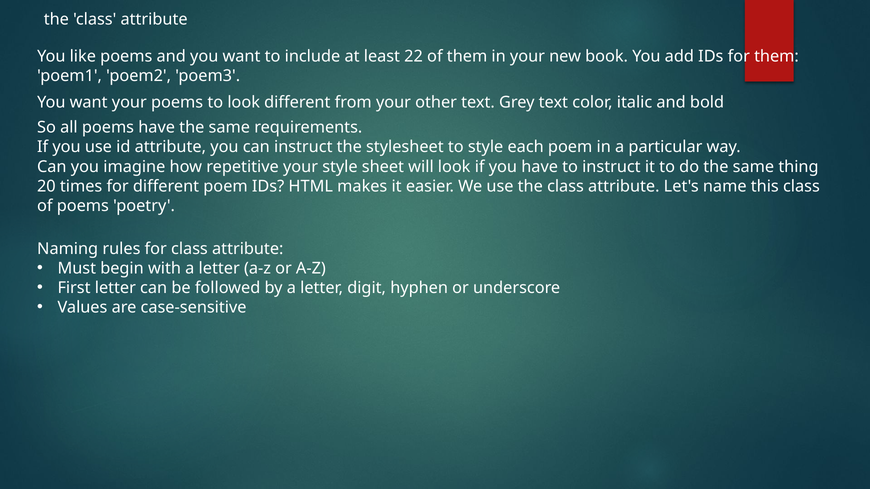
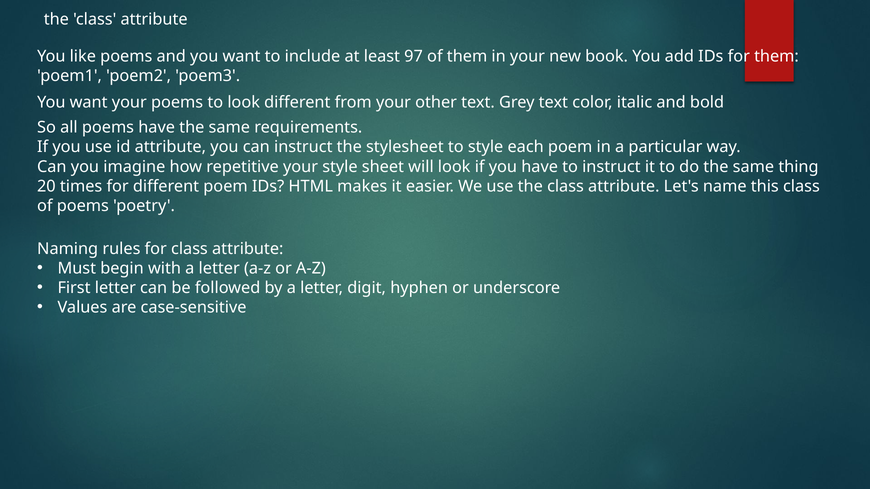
22: 22 -> 97 (414, 56)
